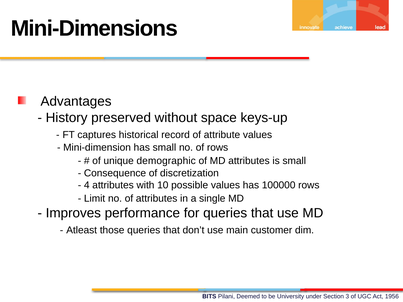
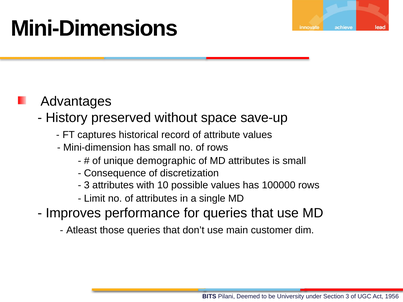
keys-up: keys-up -> save-up (264, 118)
4: 4 -> 3 (87, 185)
